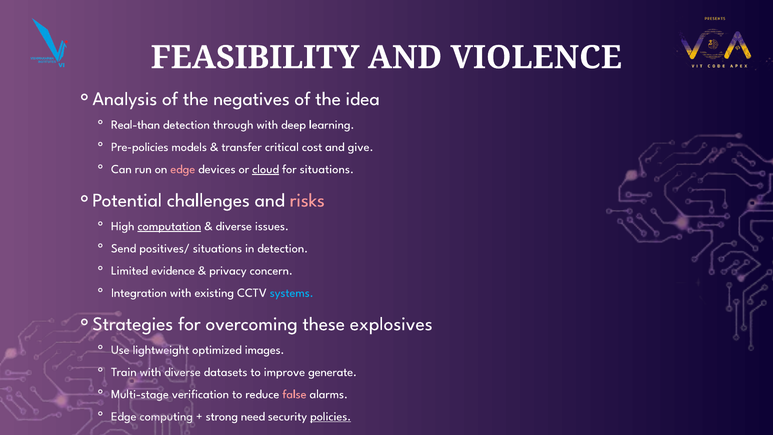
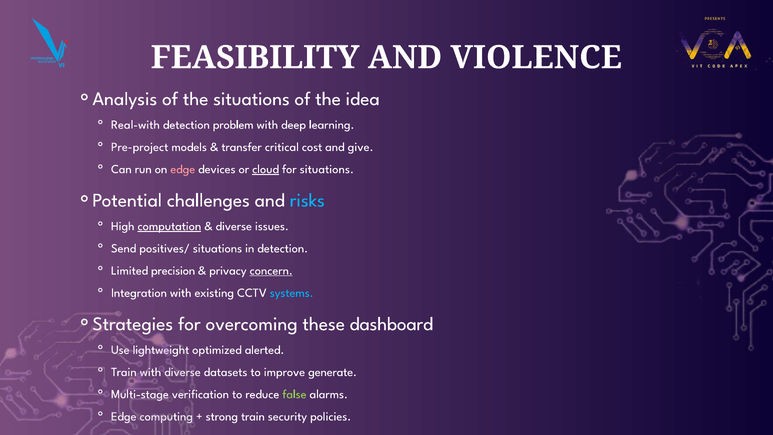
the negatives: negatives -> situations (252, 99)
Real-than: Real-than -> Real-with (135, 125)
through: through -> problem (233, 125)
Pre-policies: Pre-policies -> Pre-project (140, 147)
risks colour: pink -> light blue (307, 200)
evidence: evidence -> precision (173, 270)
concern underline: none -> present (271, 270)
explosives: explosives -> dashboard (391, 324)
images: images -> alerted (265, 350)
false colour: pink -> light green (294, 394)
need: need -> train (253, 416)
policies underline: present -> none (331, 416)
